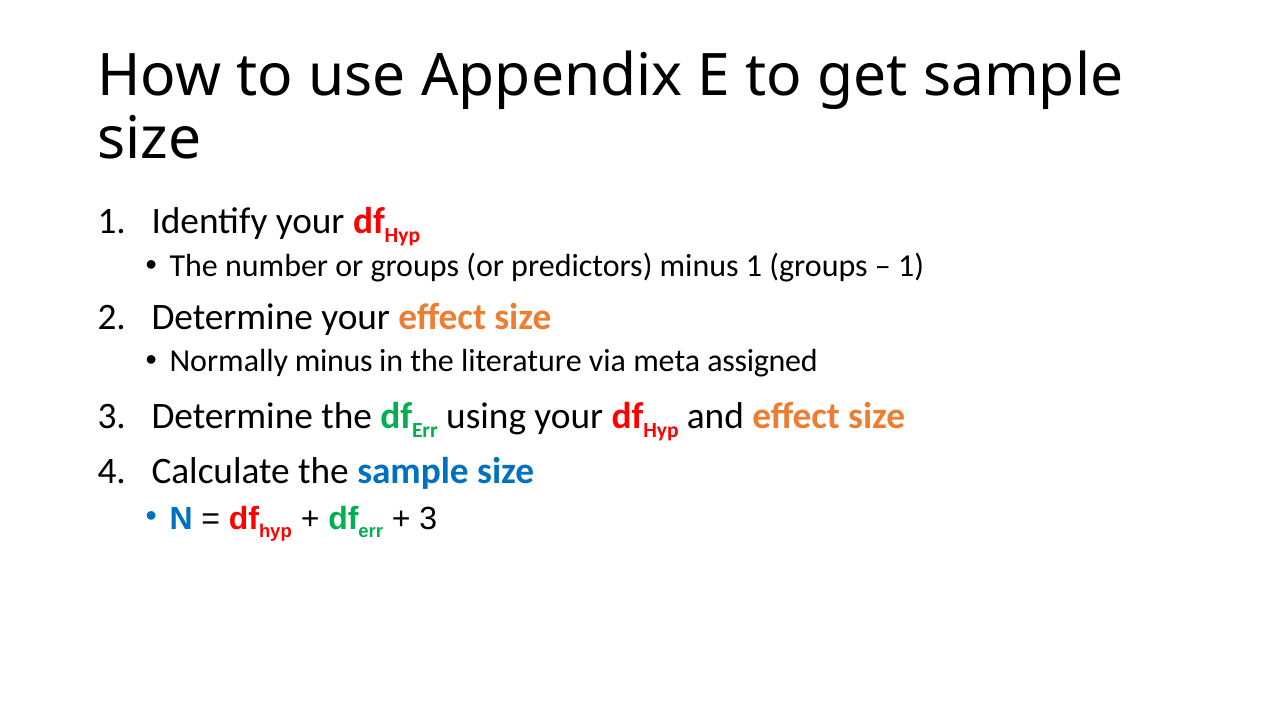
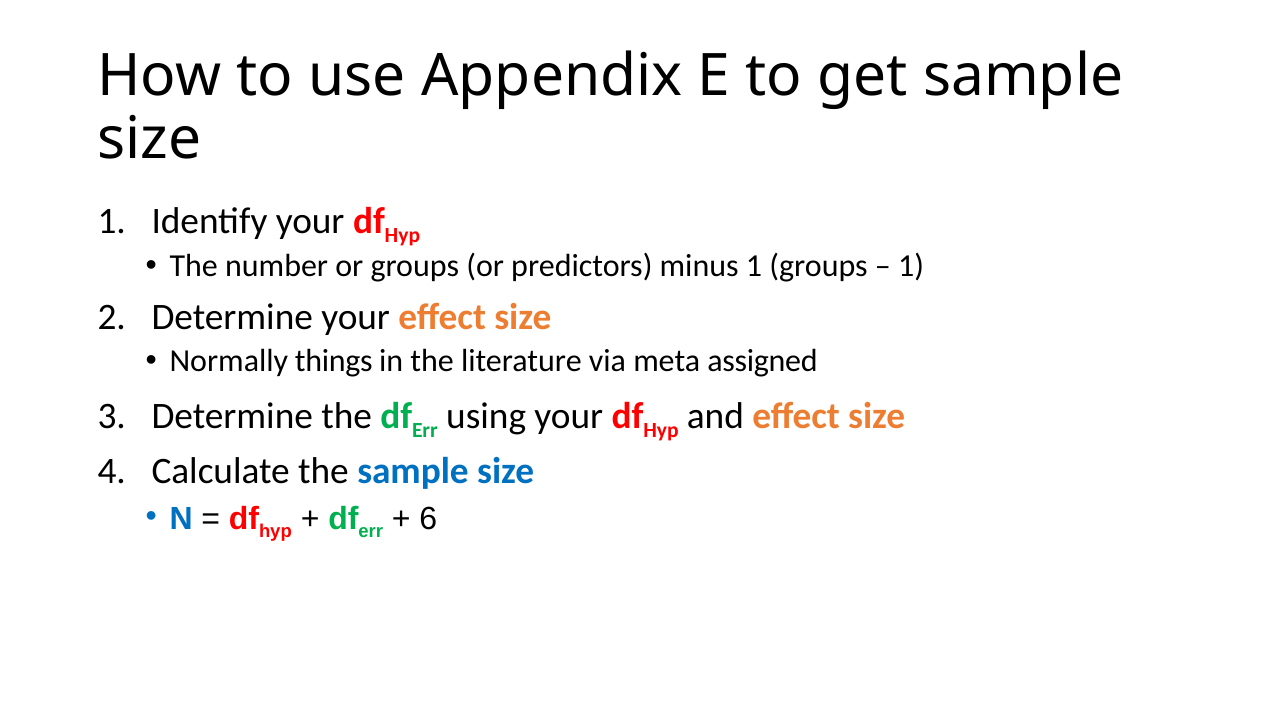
Normally minus: minus -> things (334, 361)
3: 3 -> 6 (428, 519)
